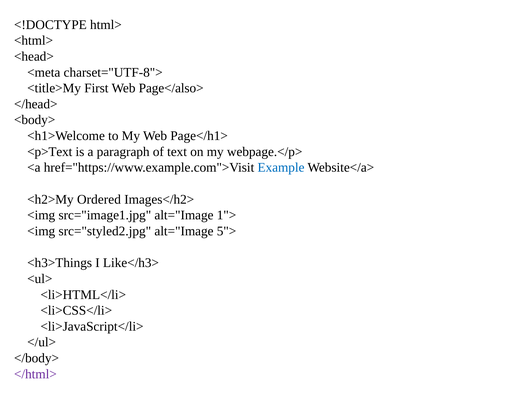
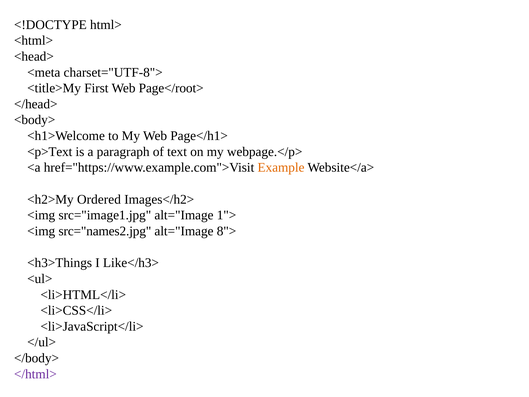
Page</also>: Page</also> -> Page</root> (171, 88)
Example colour: blue -> orange (281, 167)
src="styled2.jpg: src="styled2.jpg -> src="names2.jpg (105, 231)
5">: 5"> -> 8"> (227, 231)
